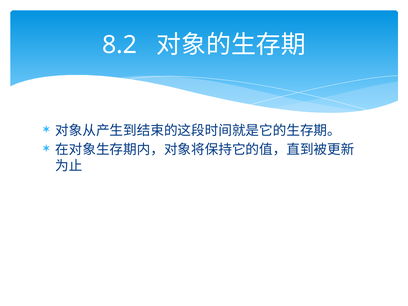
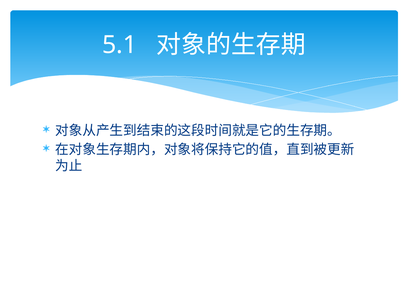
8.2: 8.2 -> 5.1 (120, 45)
